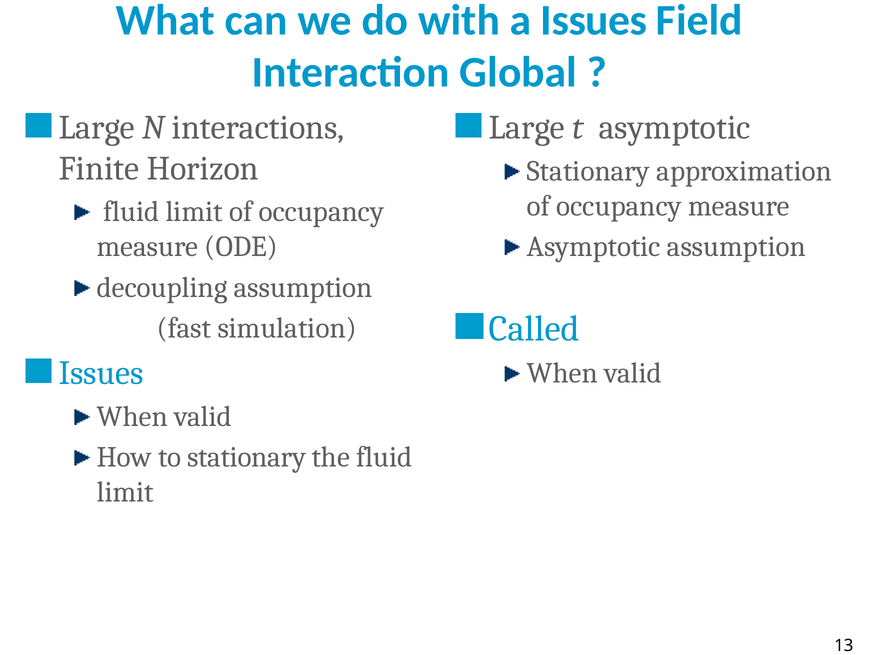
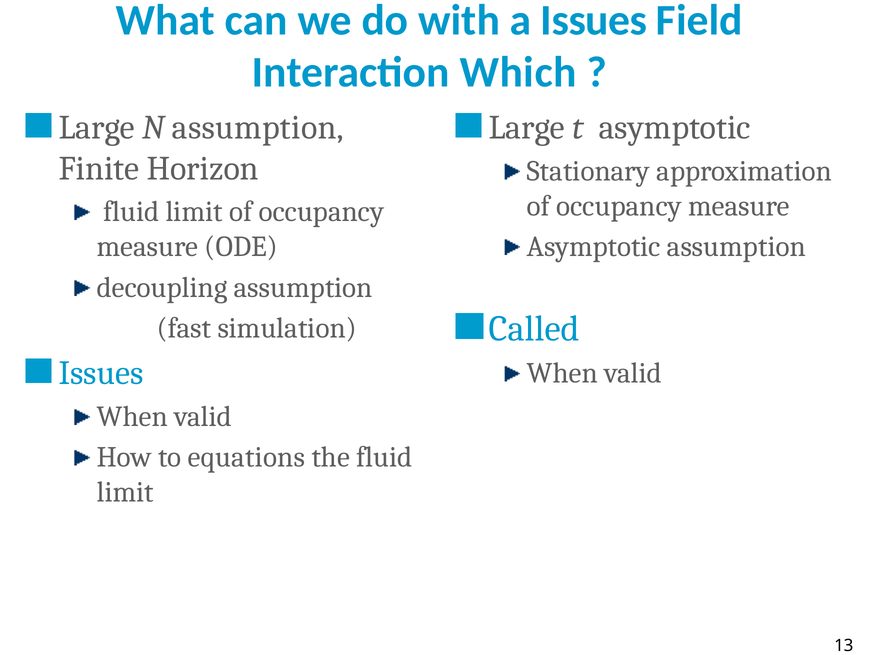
Global: Global -> Which (518, 73)
N interactions: interactions -> assumption (258, 128)
to stationary: stationary -> equations (246, 457)
